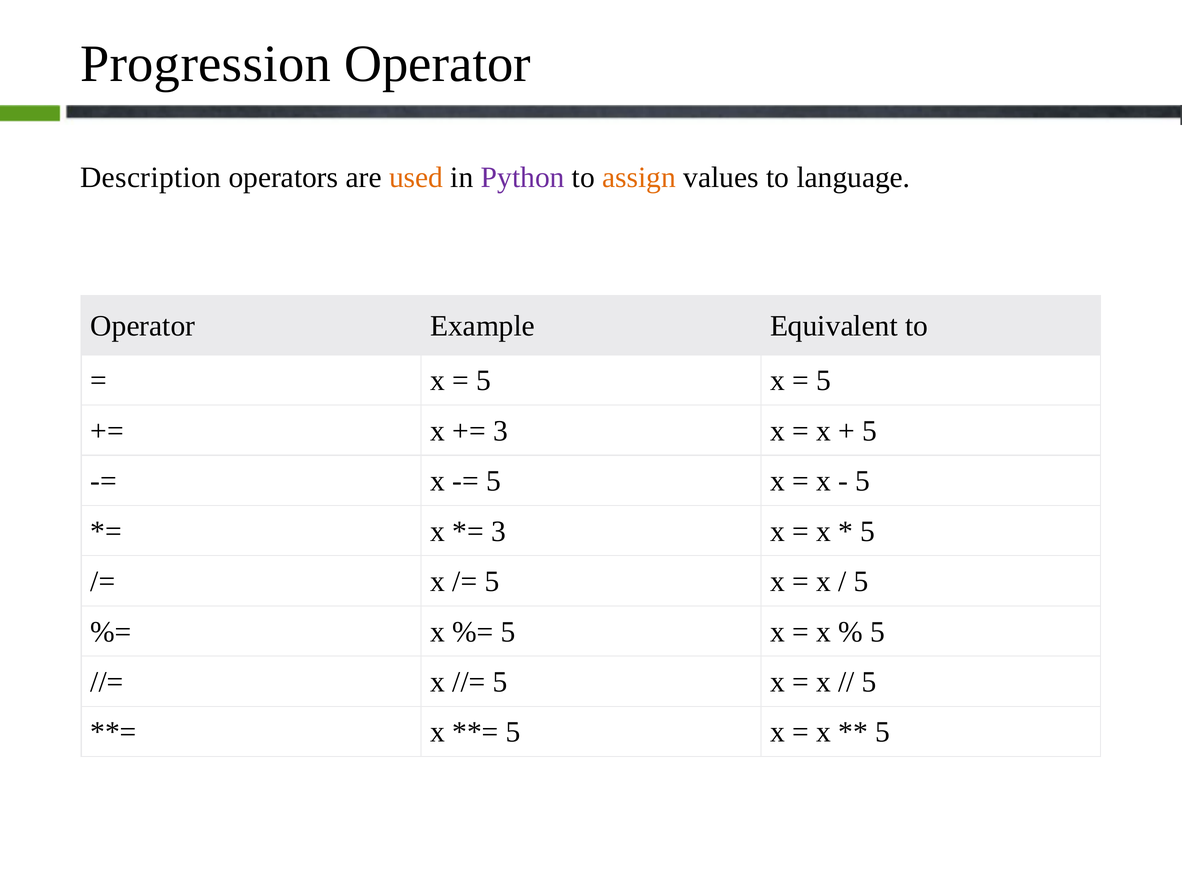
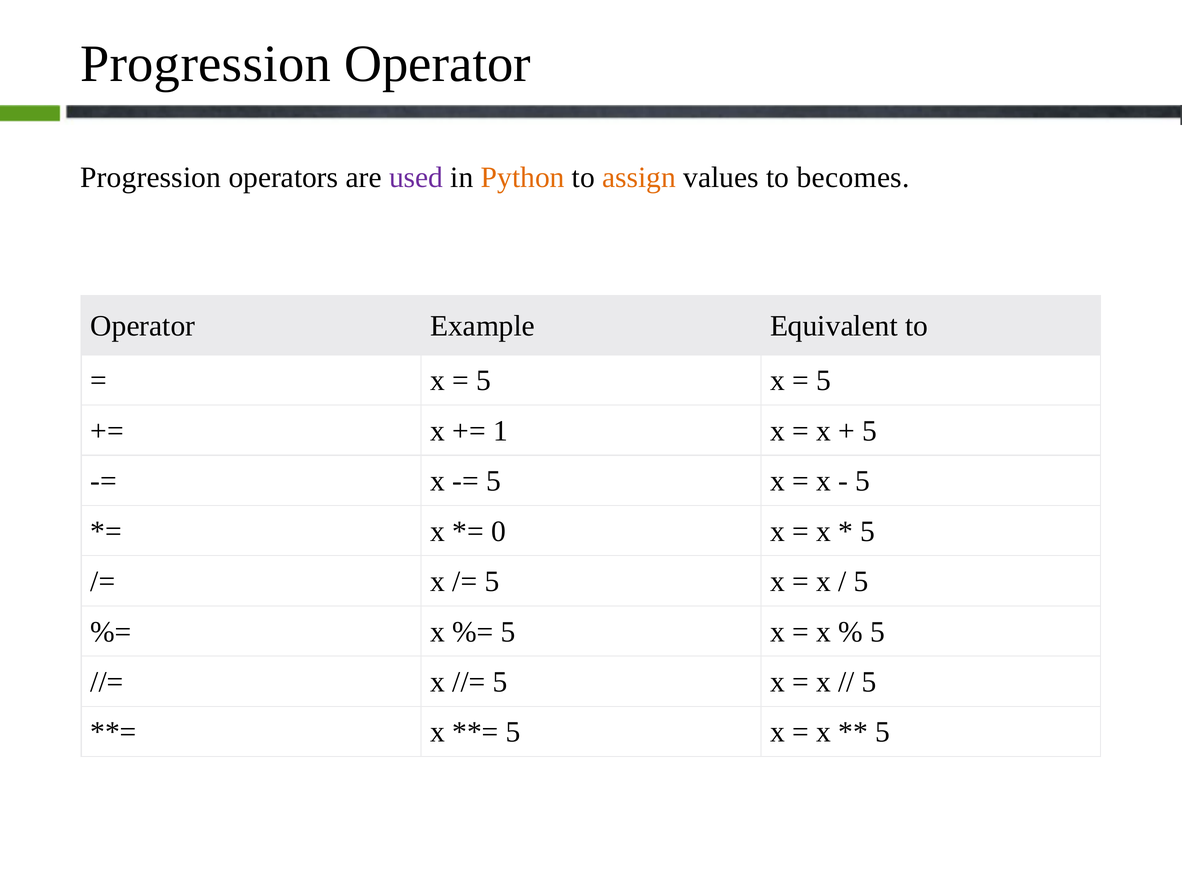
Description: Description -> Progression (151, 178)
used colour: orange -> purple (416, 178)
Python colour: purple -> orange (523, 178)
language: language -> becomes (853, 178)
3: 3 -> 1 (500, 431)
3: 3 -> 0 (498, 532)
